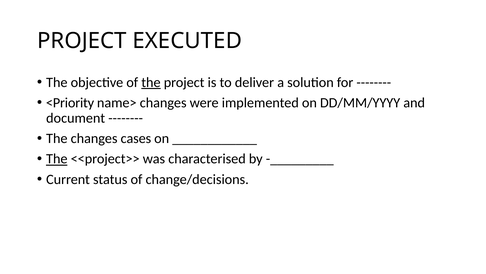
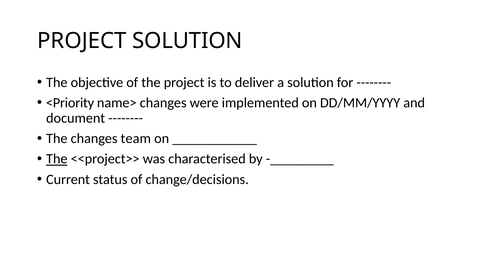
PROJECT EXECUTED: EXECUTED -> SOLUTION (187, 41)
the underline: present -> none (151, 82)
cases: cases -> team (136, 138)
